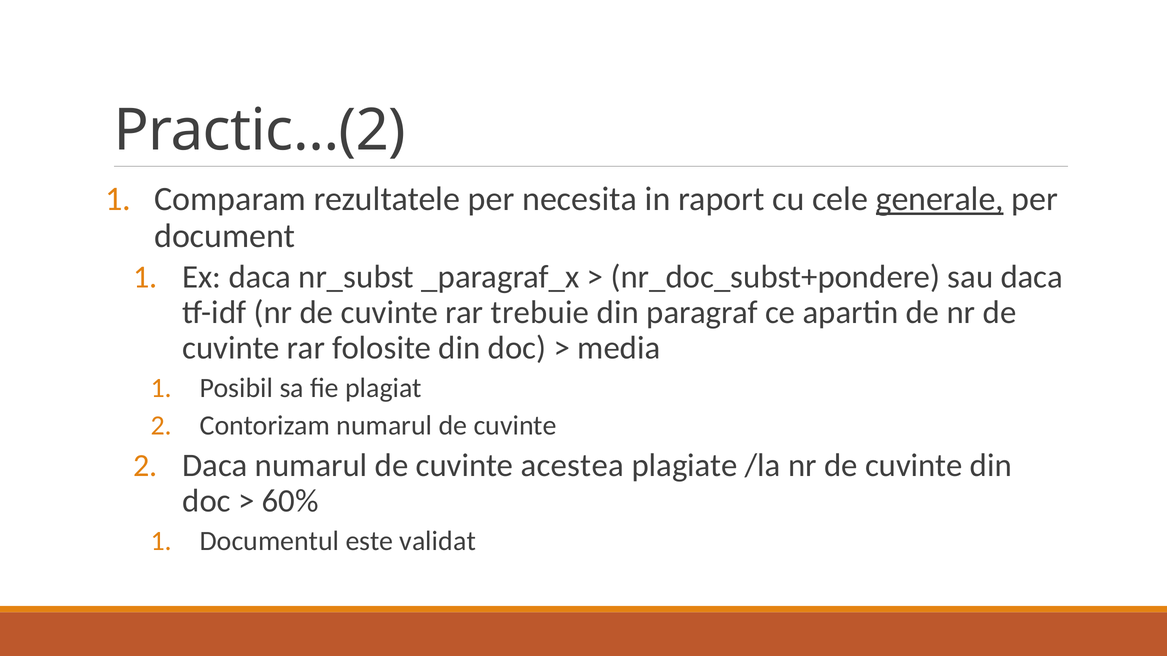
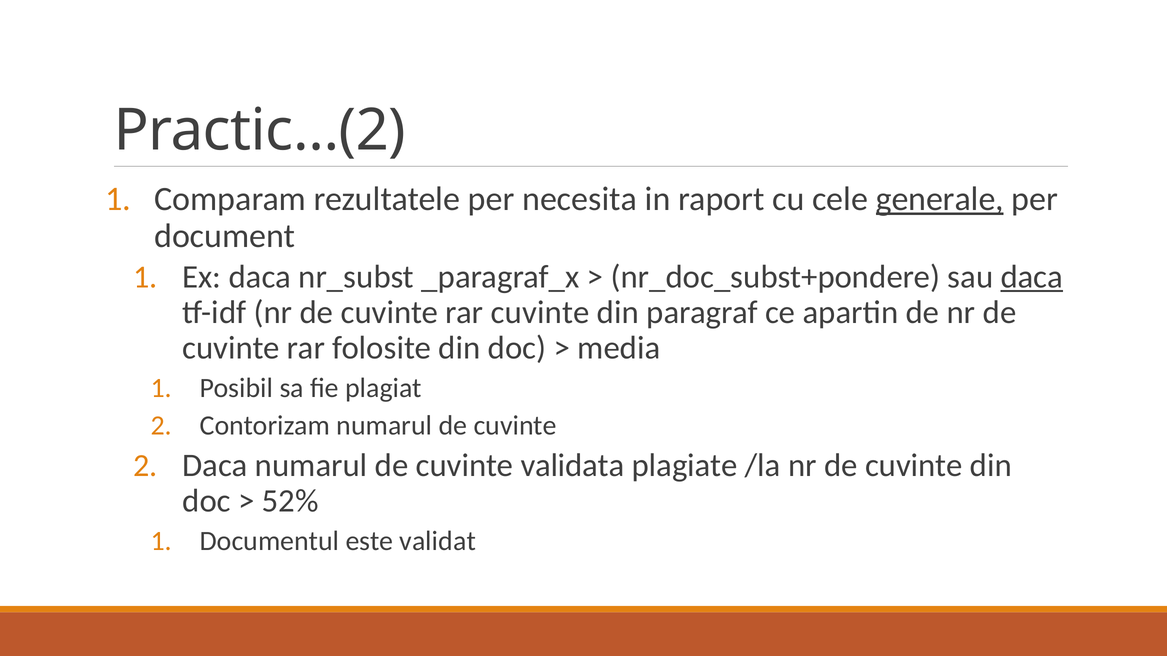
daca underline: none -> present (1032, 277)
rar trebuie: trebuie -> cuvinte (540, 313)
acestea: acestea -> validata (572, 466)
60%: 60% -> 52% (290, 501)
